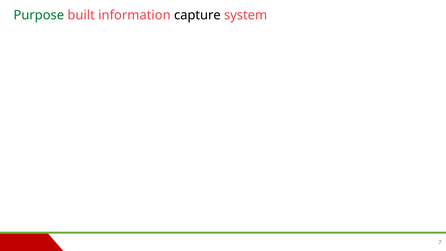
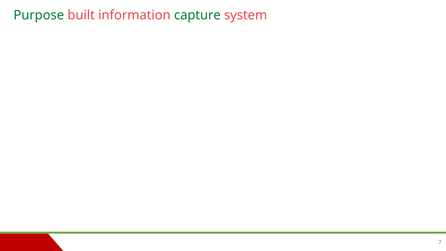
capture colour: black -> green (197, 15)
